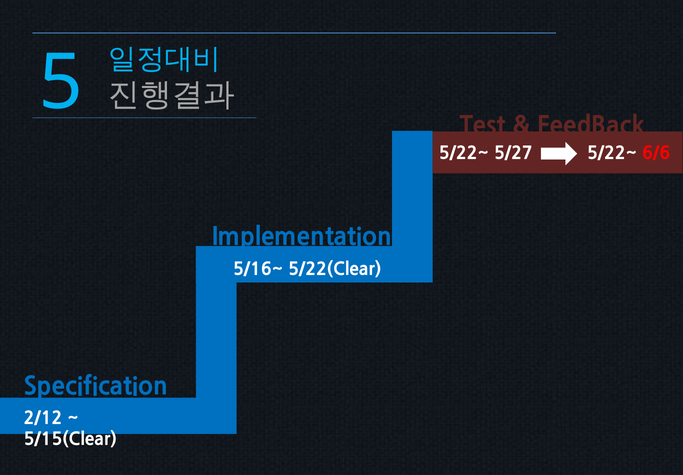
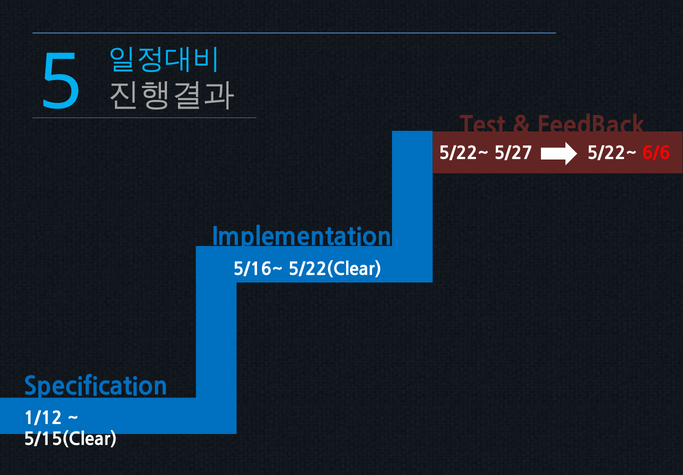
2/12: 2/12 -> 1/12 (43, 418)
